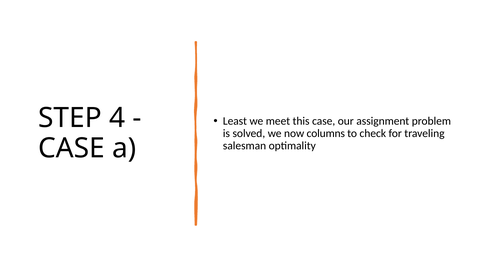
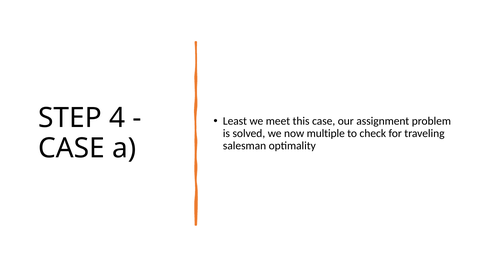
columns: columns -> multiple (326, 134)
